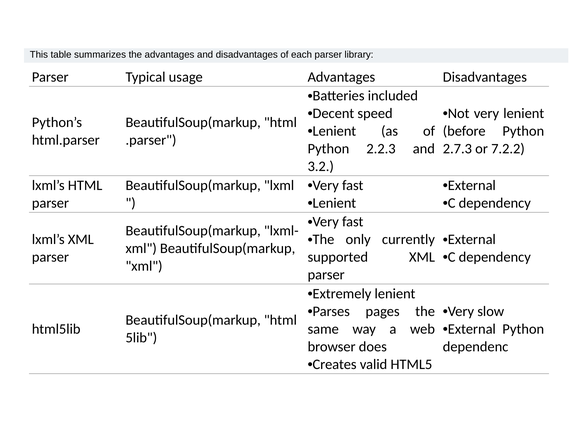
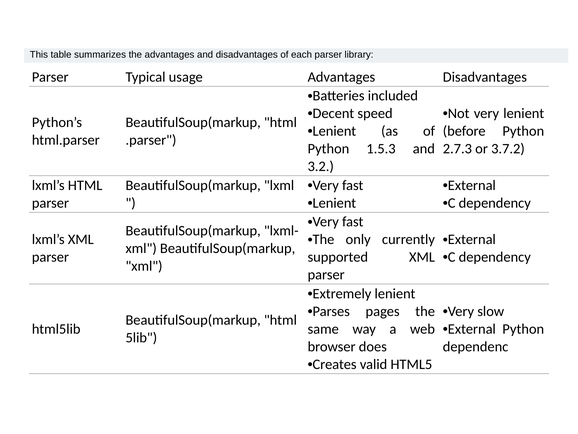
2.2.3: 2.2.3 -> 1.5.3 (381, 149)
7.2.2: 7.2.2 -> 3.7.2 (508, 149)
